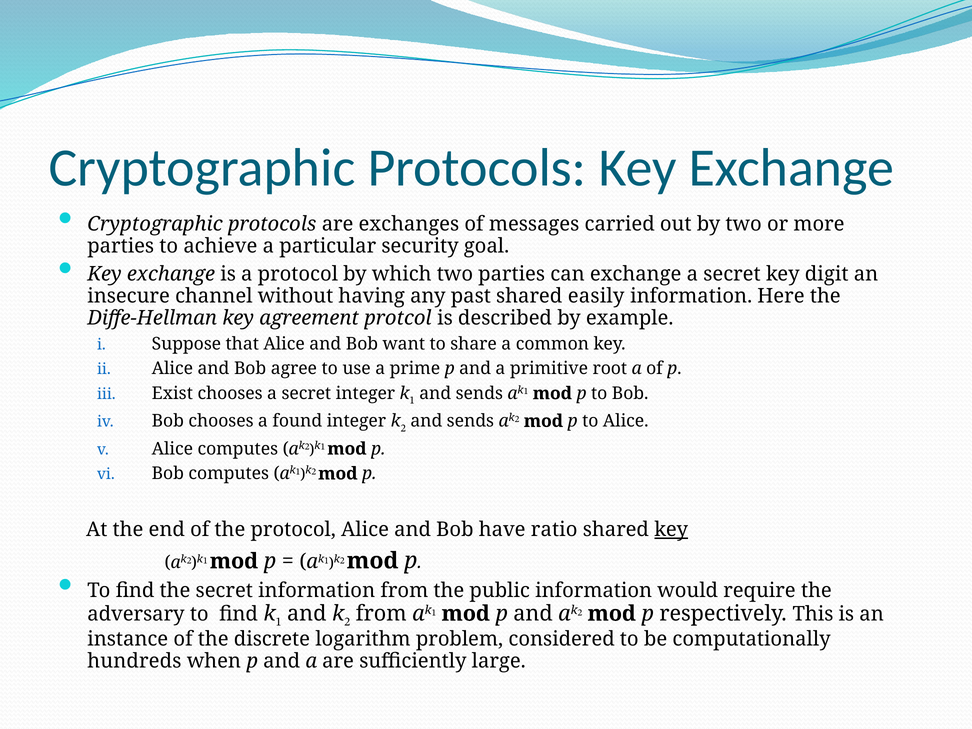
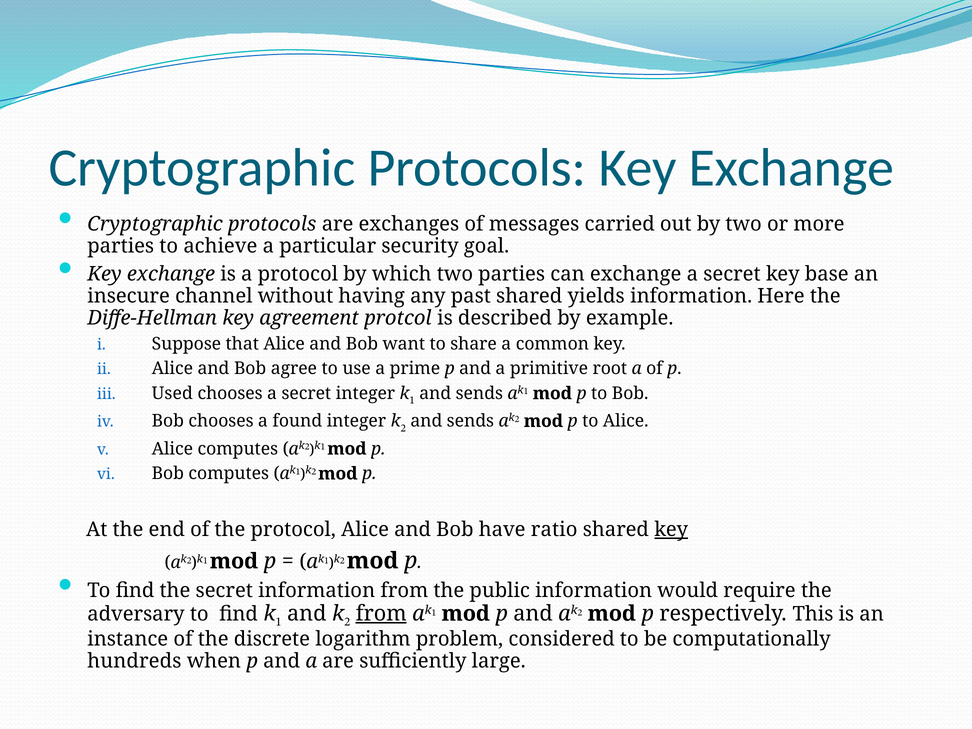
digit: digit -> base (827, 274)
easily: easily -> yields (596, 296)
Exist: Exist -> Used (172, 393)
from underline: none -> present (381, 614)
